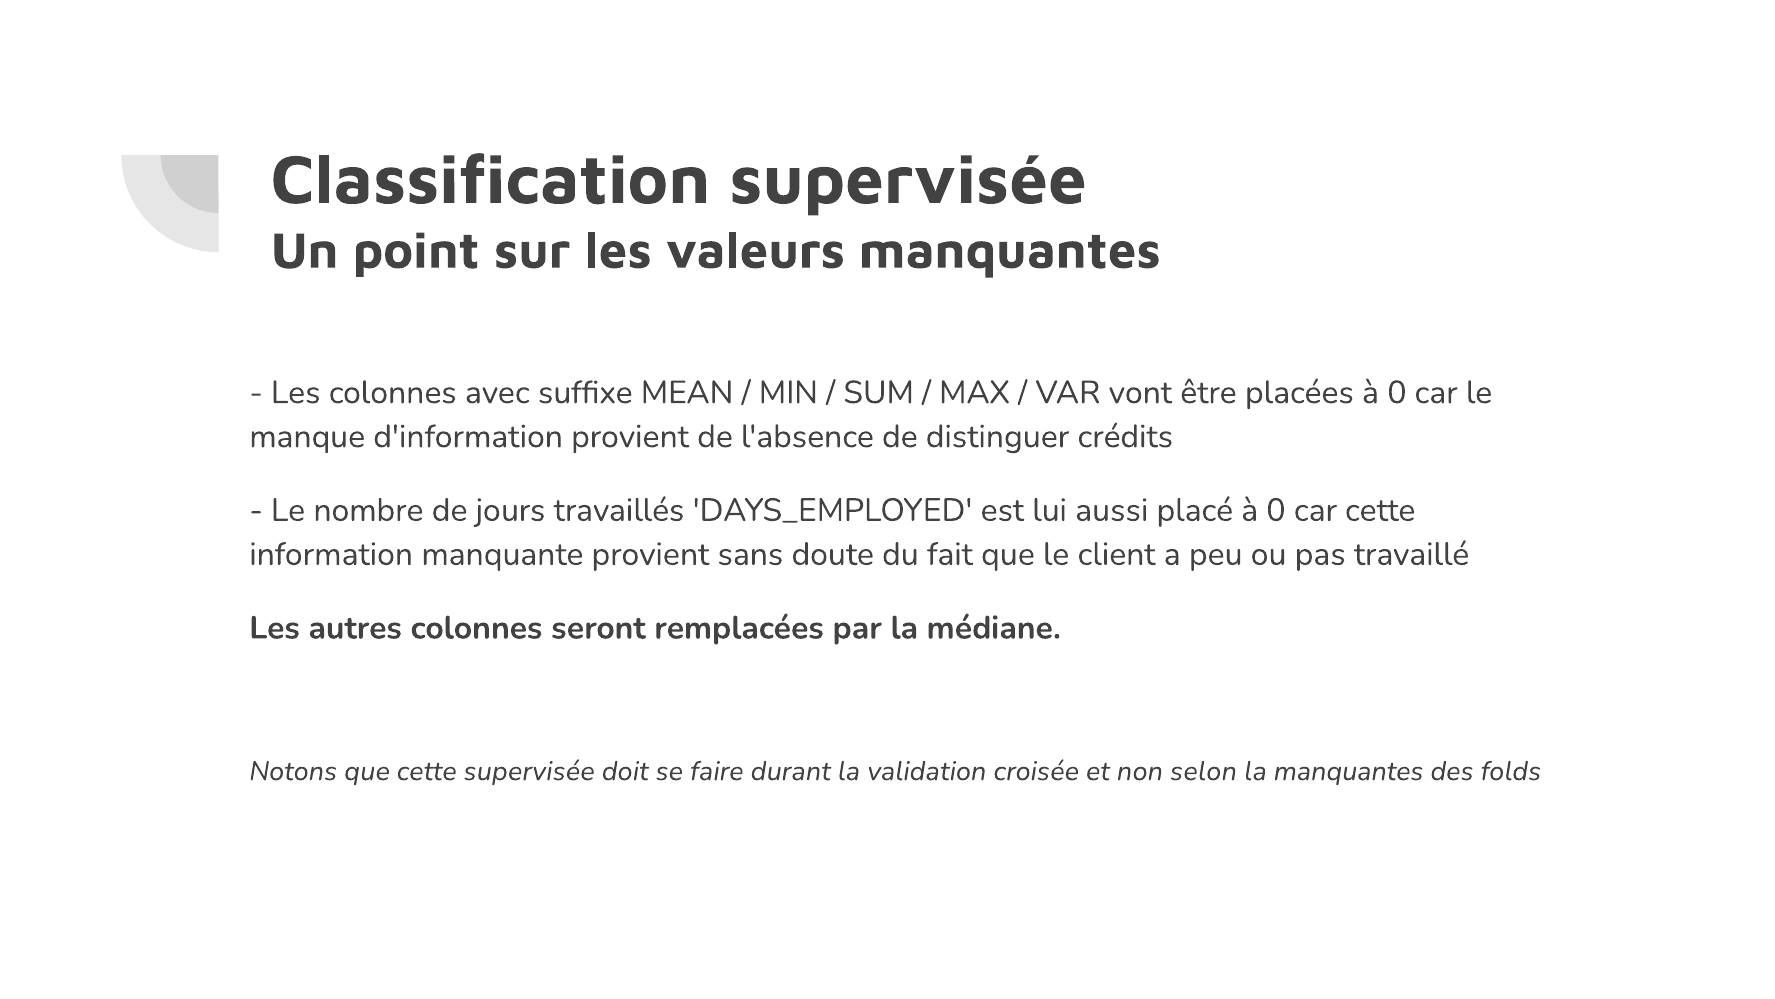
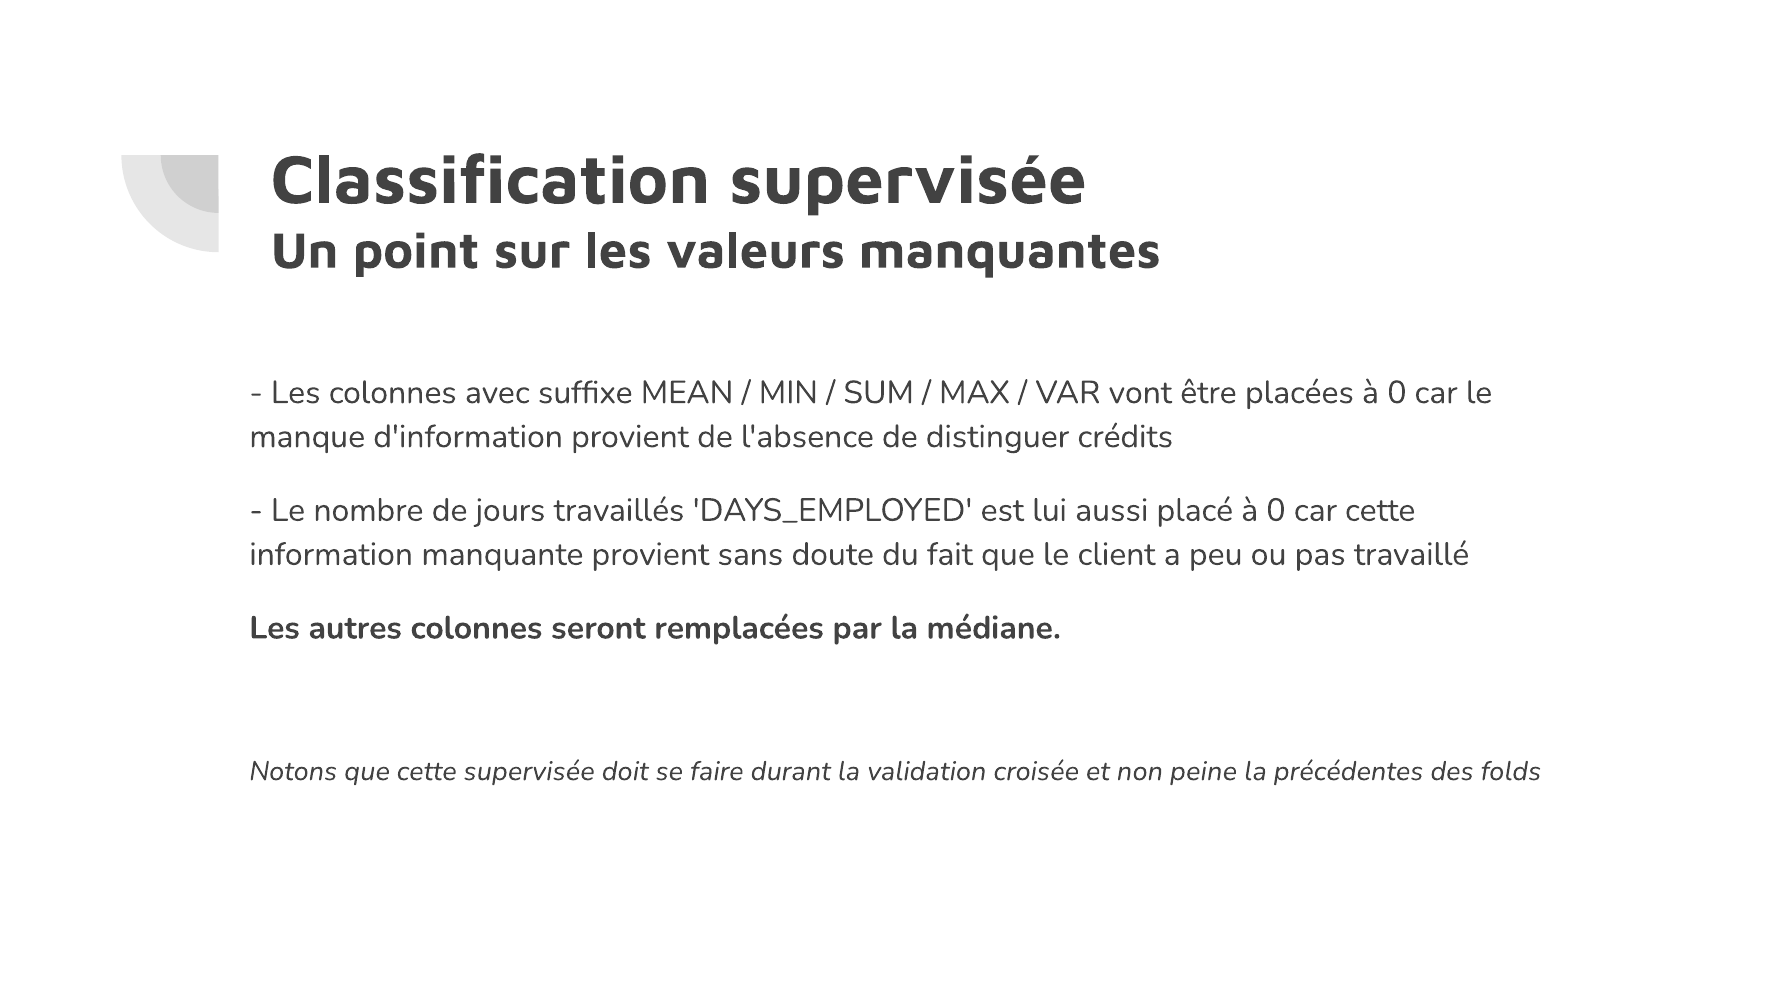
selon: selon -> peine (1204, 771)
la manquantes: manquantes -> précédentes (1349, 771)
